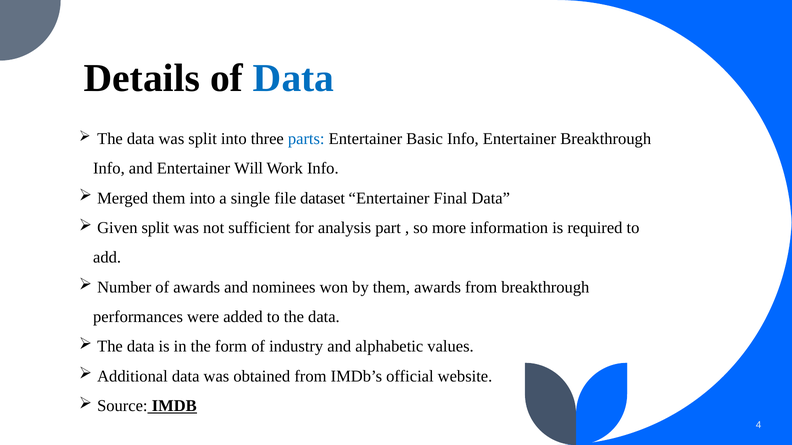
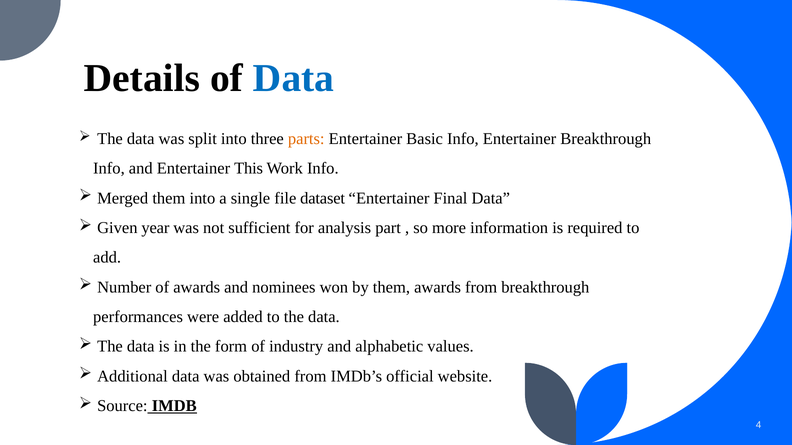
parts colour: blue -> orange (306, 139)
Will: Will -> This (249, 169)
Given split: split -> year (155, 228)
